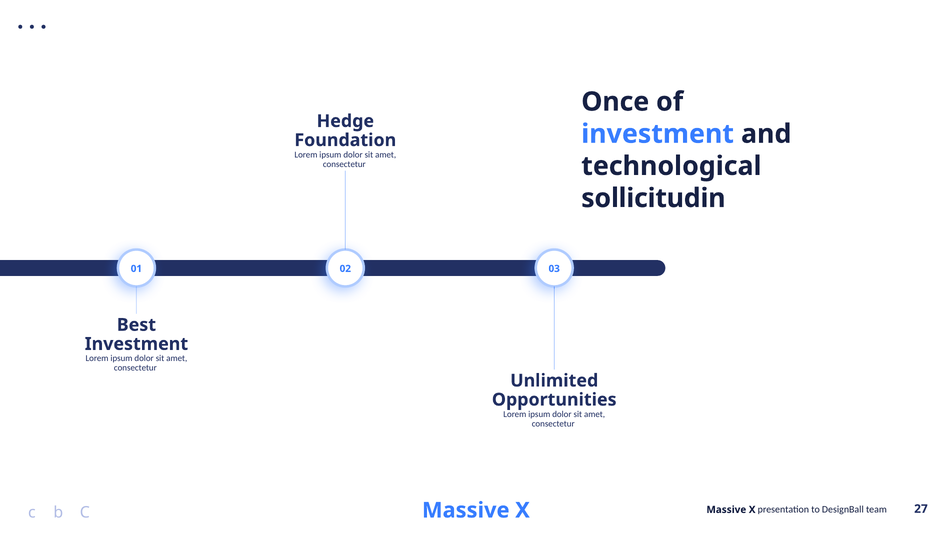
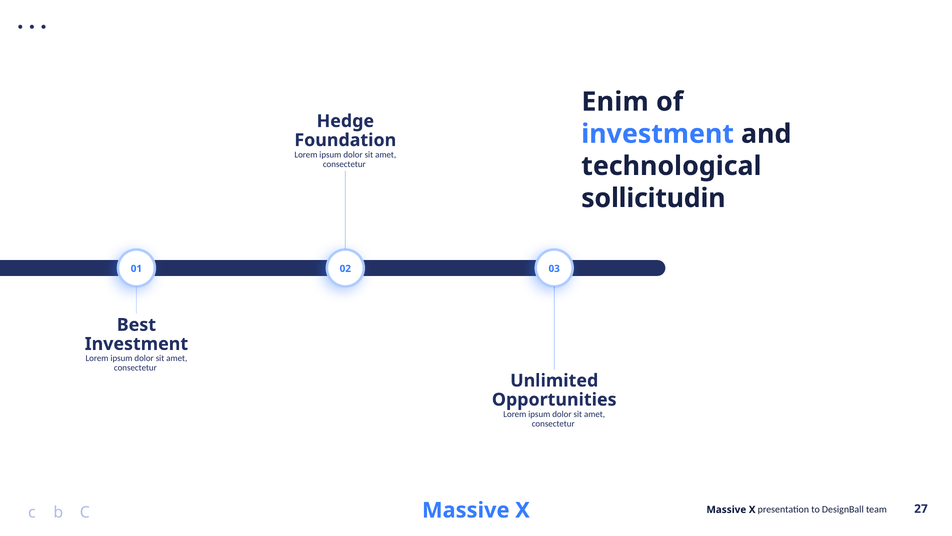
Once: Once -> Enim (615, 102)
